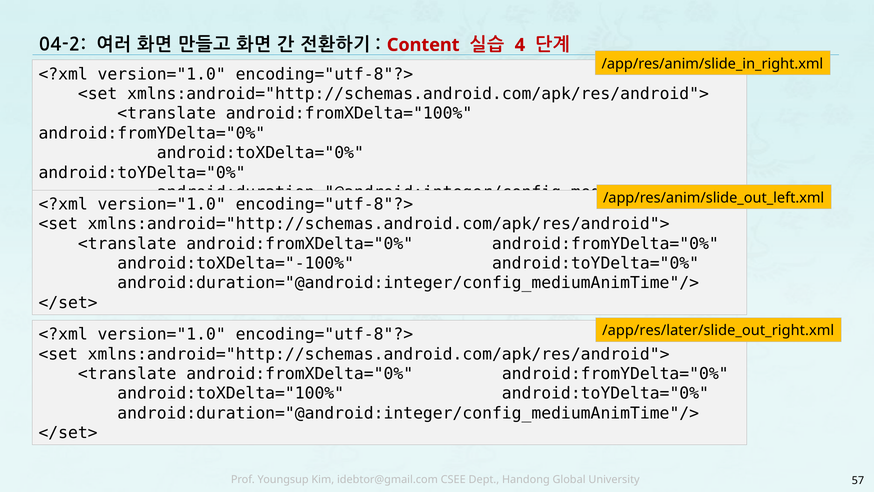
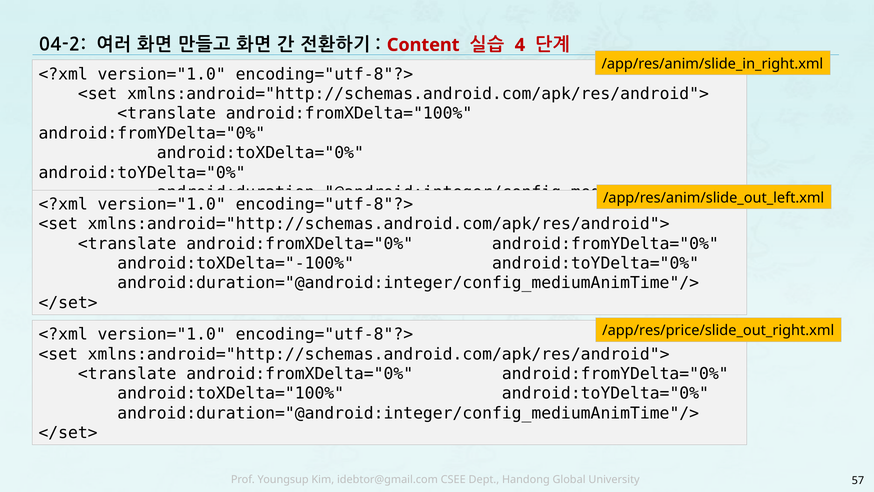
/app/res/later/slide_out_right.xml: /app/res/later/slide_out_right.xml -> /app/res/price/slide_out_right.xml (718, 330)
